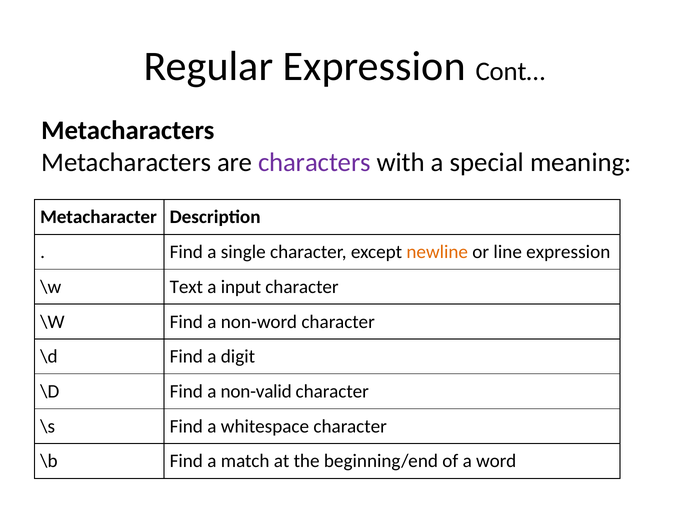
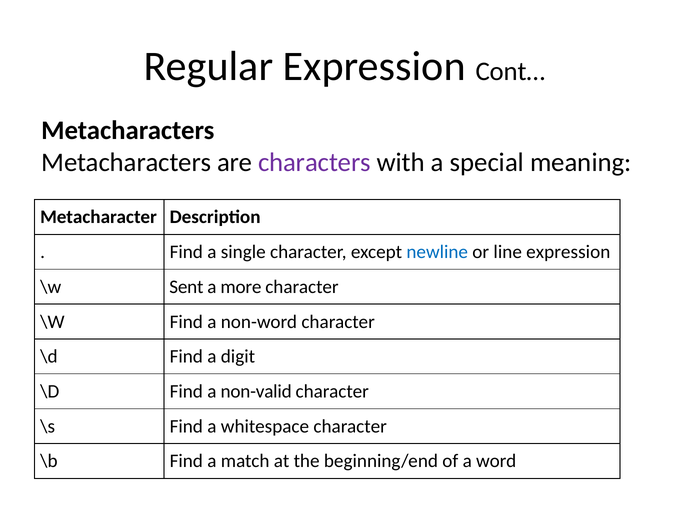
newline colour: orange -> blue (437, 252)
Text: Text -> Sent (186, 287)
input: input -> more (241, 287)
